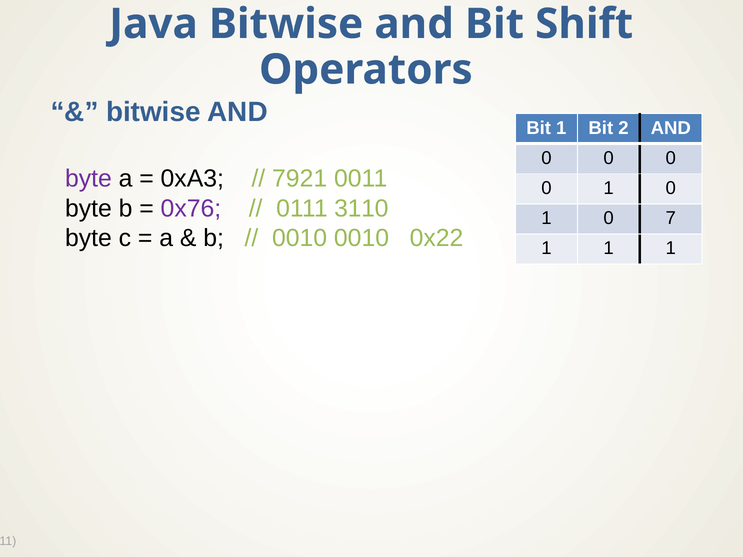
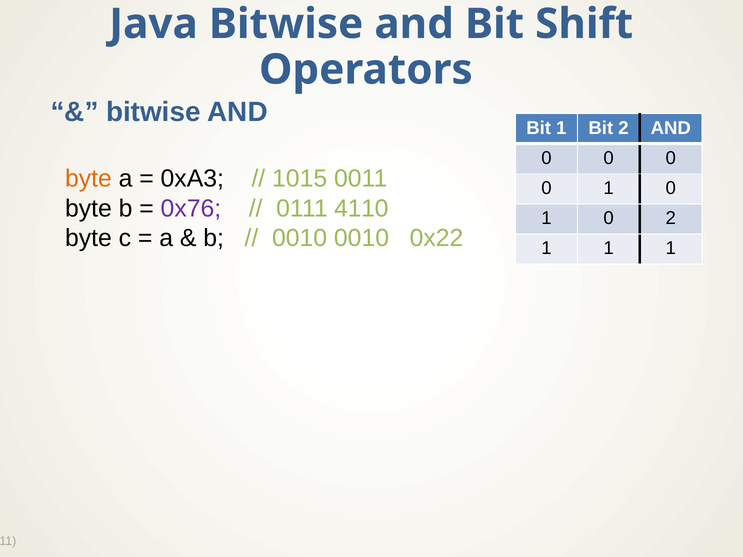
byte colour: purple -> orange (88, 179)
7921: 7921 -> 1015 (300, 179)
3110: 3110 -> 4110 (361, 209)
0 7: 7 -> 2 (671, 218)
